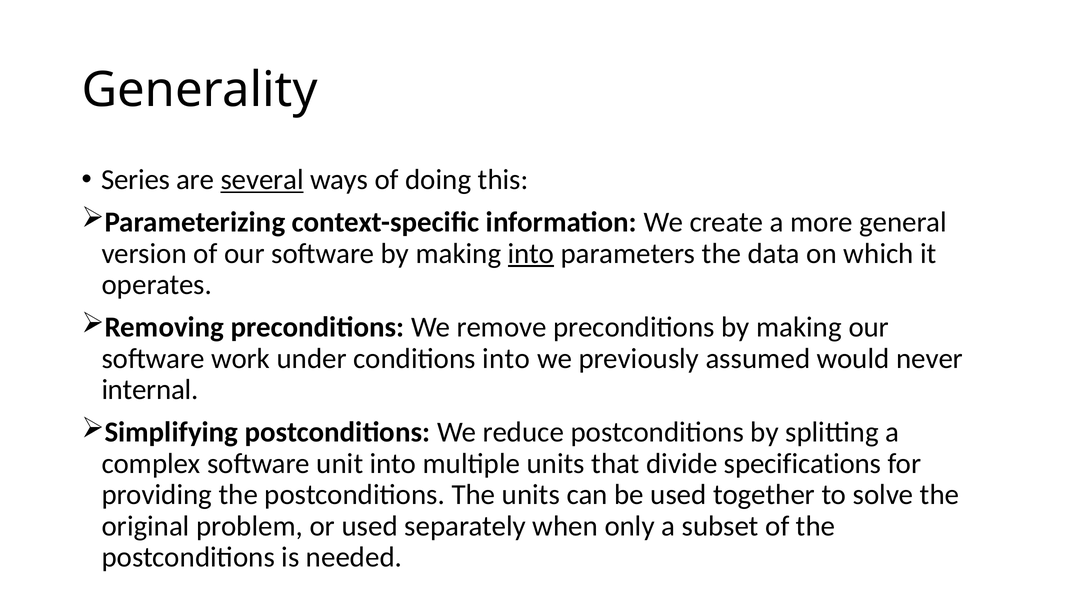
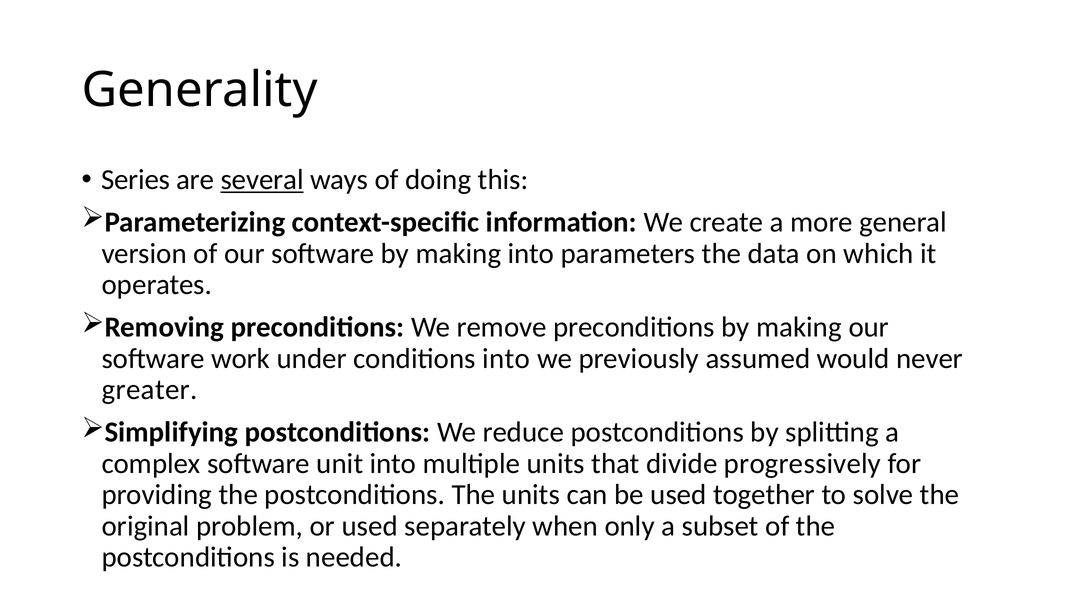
into underline: present -> none (531, 253)
internal: internal -> greater (150, 390)
specifications: specifications -> progressively (802, 463)
